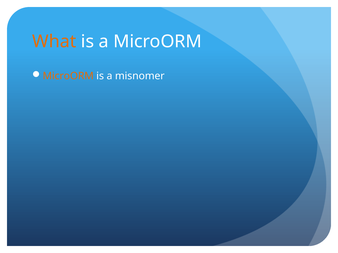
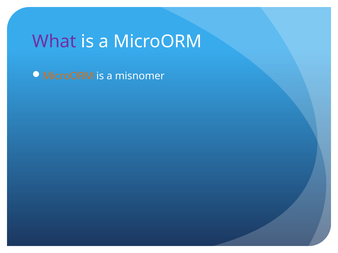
What colour: orange -> purple (54, 42)
